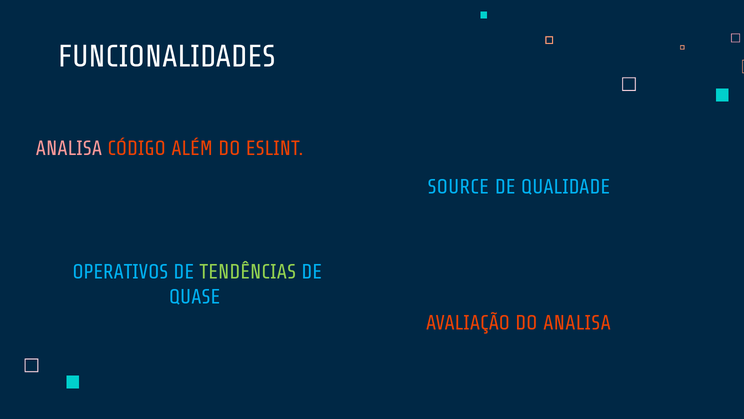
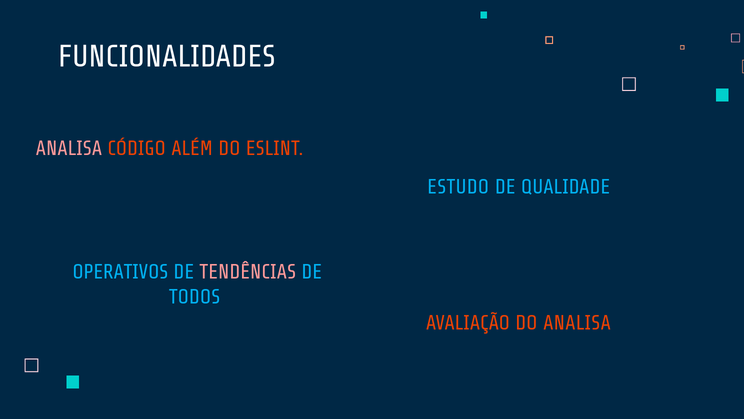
SOURCE: SOURCE -> ESTUDO (458, 186)
TENDÊNCIAS colour: light green -> pink (248, 272)
QUASE: QUASE -> TODOS (195, 296)
